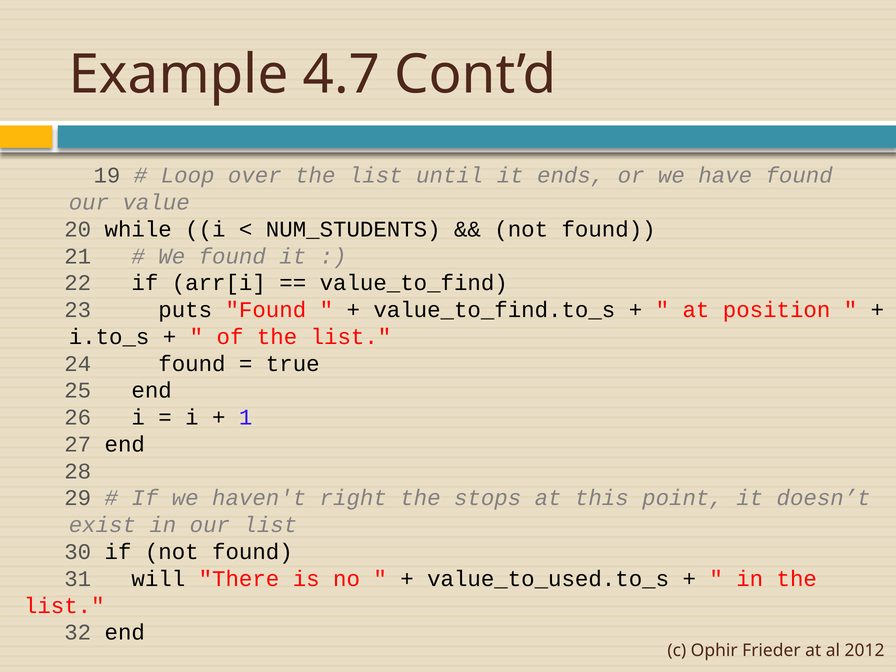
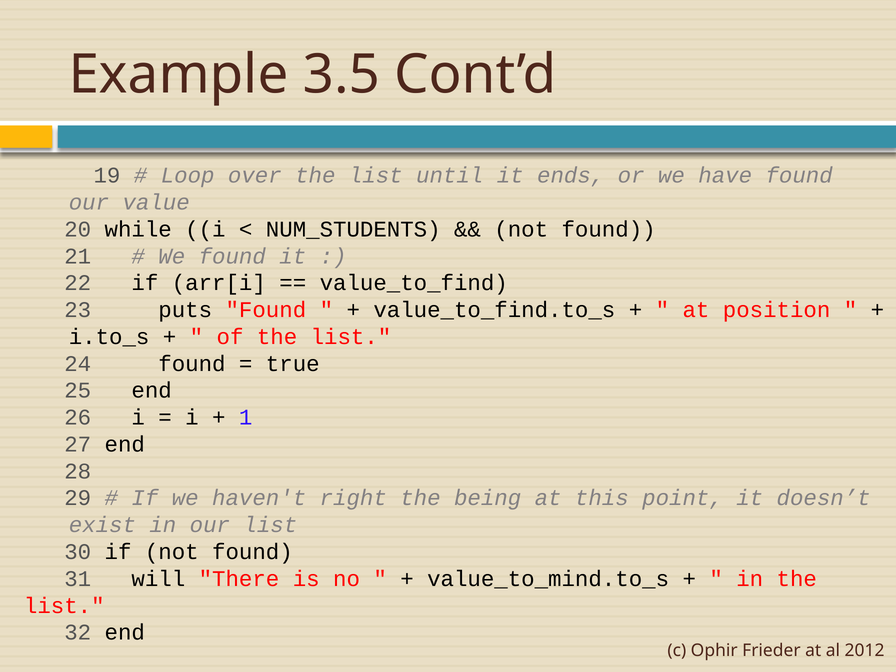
4.7: 4.7 -> 3.5 (341, 75)
stops: stops -> being (488, 498)
value_to_used.to_s: value_to_used.to_s -> value_to_mind.to_s (548, 579)
